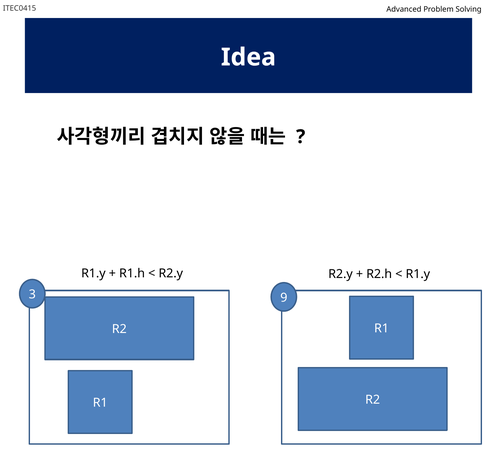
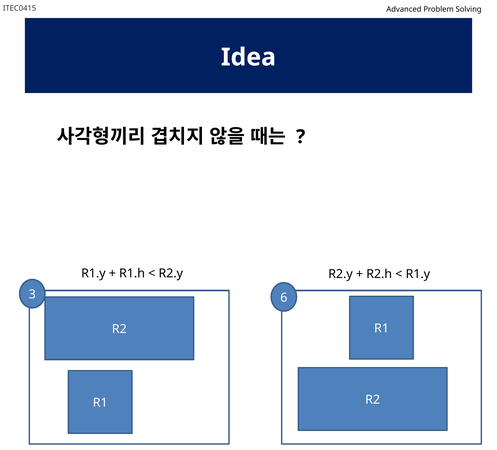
9: 9 -> 6 (284, 298)
